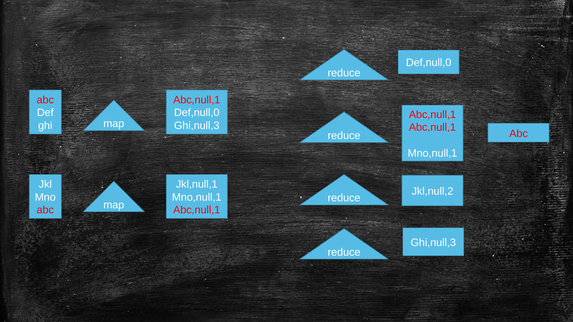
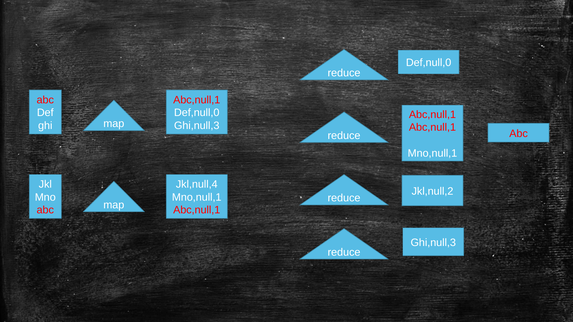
Jkl,null,1: Jkl,null,1 -> Jkl,null,4 (197, 185)
